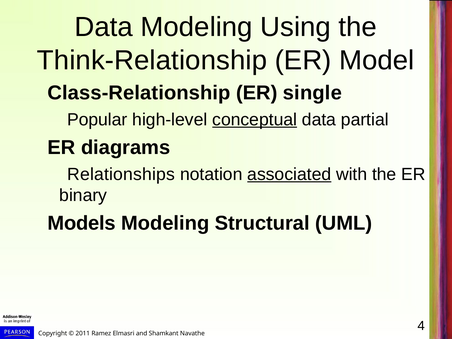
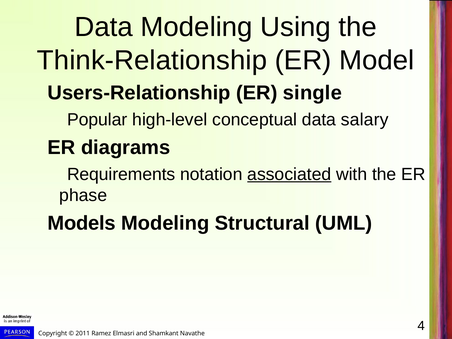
Class-Relationship: Class-Relationship -> Users-Relationship (139, 93)
conceptual underline: present -> none (255, 120)
partial: partial -> salary (365, 120)
Relationships: Relationships -> Requirements (121, 174)
binary: binary -> phase (83, 195)
